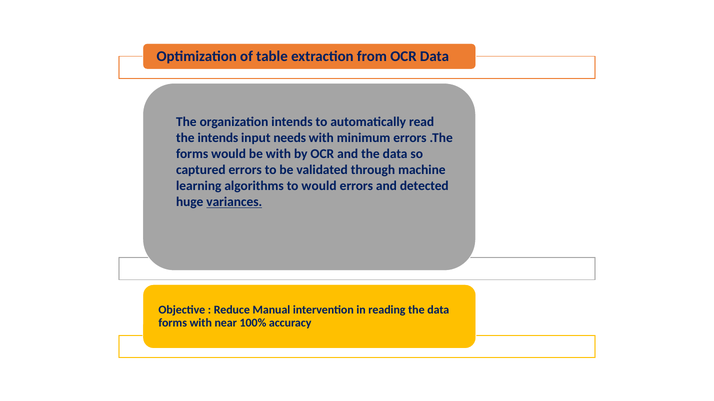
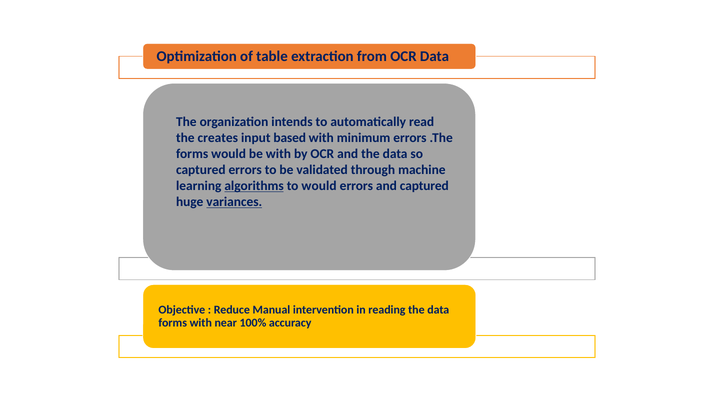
the intends: intends -> creates (218, 138)
needs: needs -> based (290, 138)
algorithms underline: none -> present (254, 186)
and detected: detected -> captured (424, 186)
